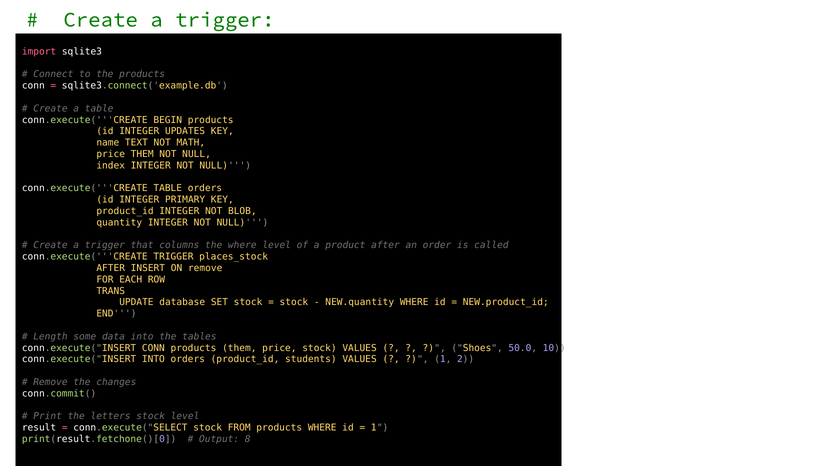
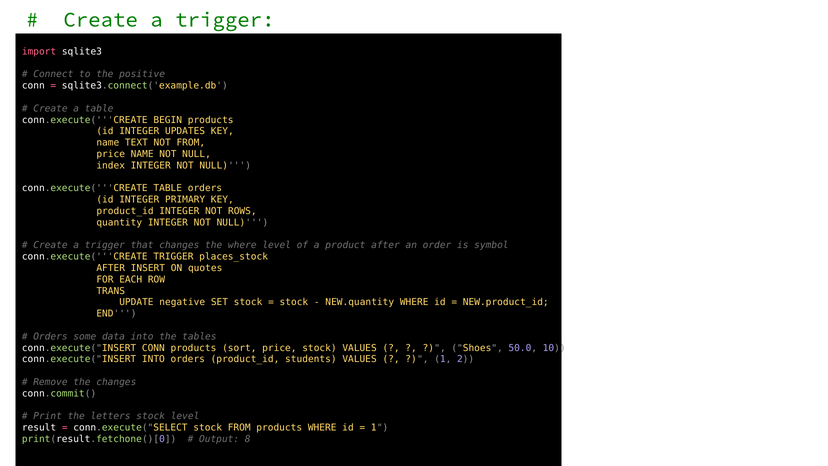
the products: products -> positive (142, 74)
NOT MATH: MATH -> FROM (191, 143)
price THEM: THEM -> NAME (142, 154)
BLOB: BLOB -> ROWS (242, 211)
that columns: columns -> changes (179, 245)
called: called -> symbol (491, 245)
ON remove: remove -> quotes (205, 268)
database: database -> negative (182, 302)
Length: Length -> Orders (50, 336)
products them: them -> sort (239, 348)
